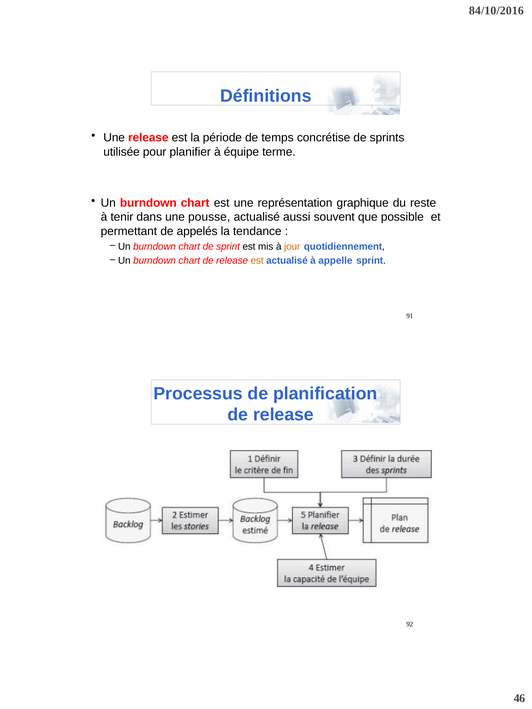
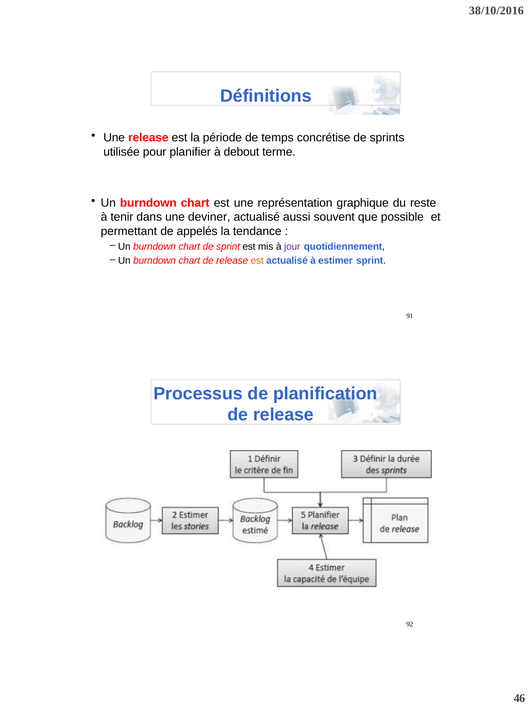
84/10/2016: 84/10/2016 -> 38/10/2016 (496, 11)
équipe: équipe -> debout (241, 152)
pousse: pousse -> deviner (209, 217)
jour colour: orange -> purple (292, 247)
appelle: appelle -> estimer (335, 261)
